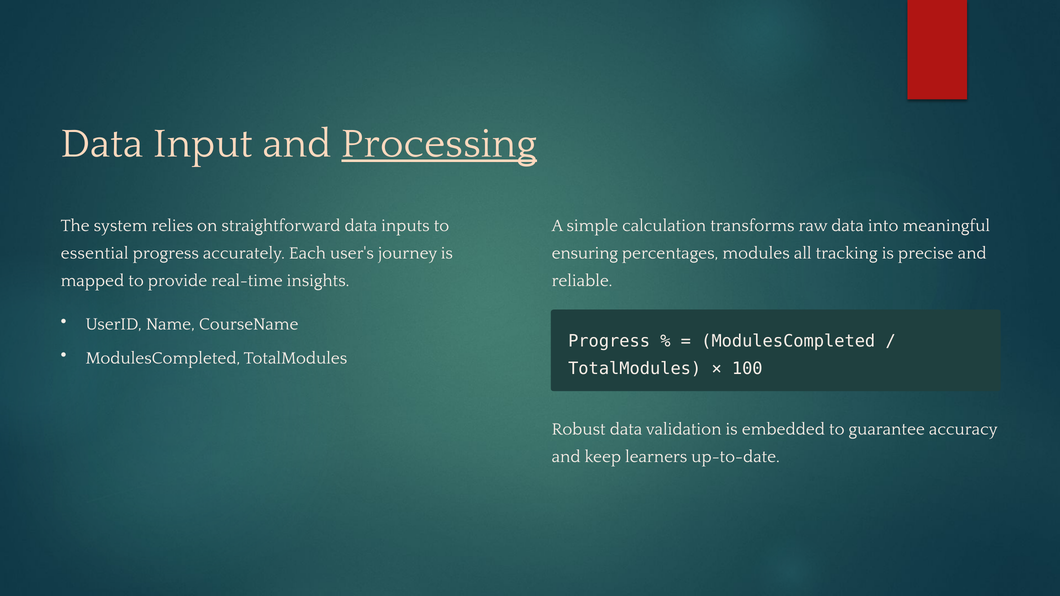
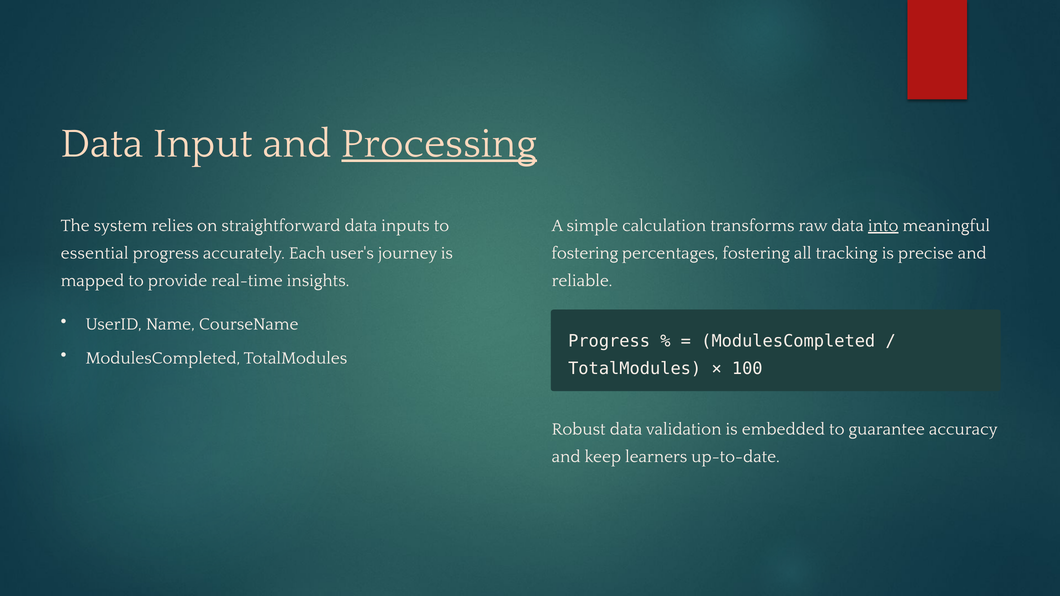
into underline: none -> present (883, 226)
ensuring: ensuring -> fostering (585, 253)
percentages modules: modules -> fostering (756, 253)
